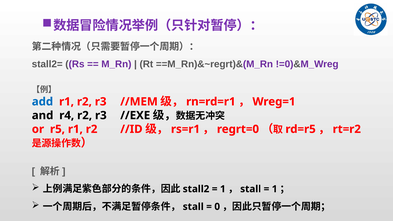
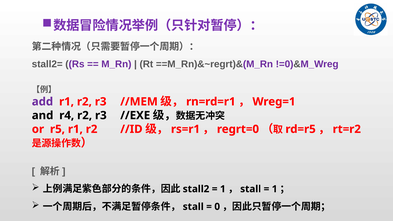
add colour: blue -> purple (42, 102)
